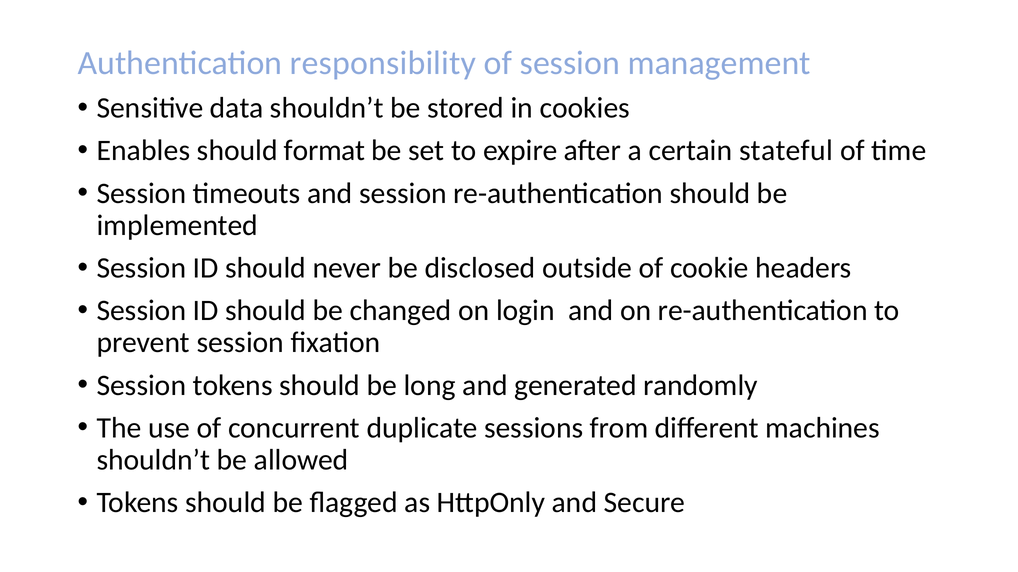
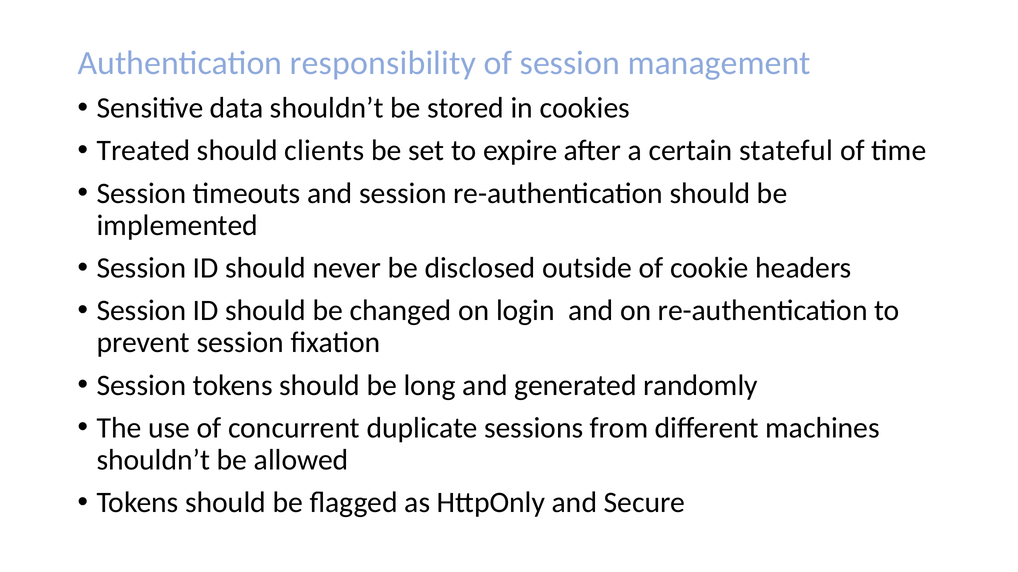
Enables: Enables -> Treated (144, 151)
format: format -> clients (324, 151)
